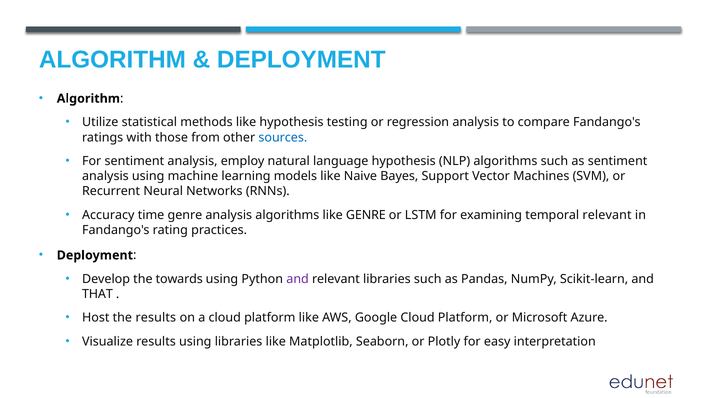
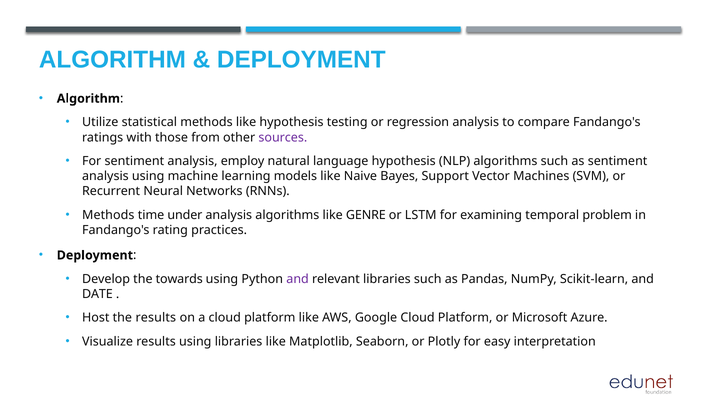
sources colour: blue -> purple (283, 137)
Accuracy: Accuracy -> Methods (108, 215)
time genre: genre -> under (185, 215)
temporal relevant: relevant -> problem (607, 215)
THAT: THAT -> DATE (97, 294)
